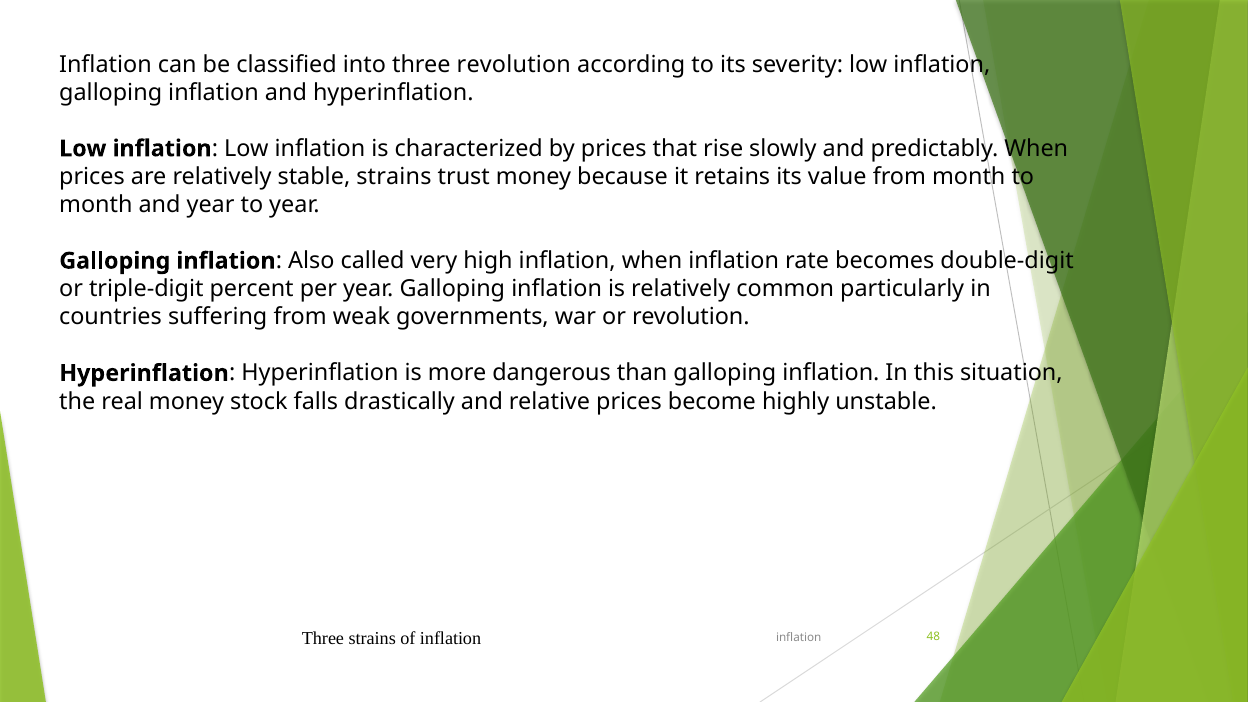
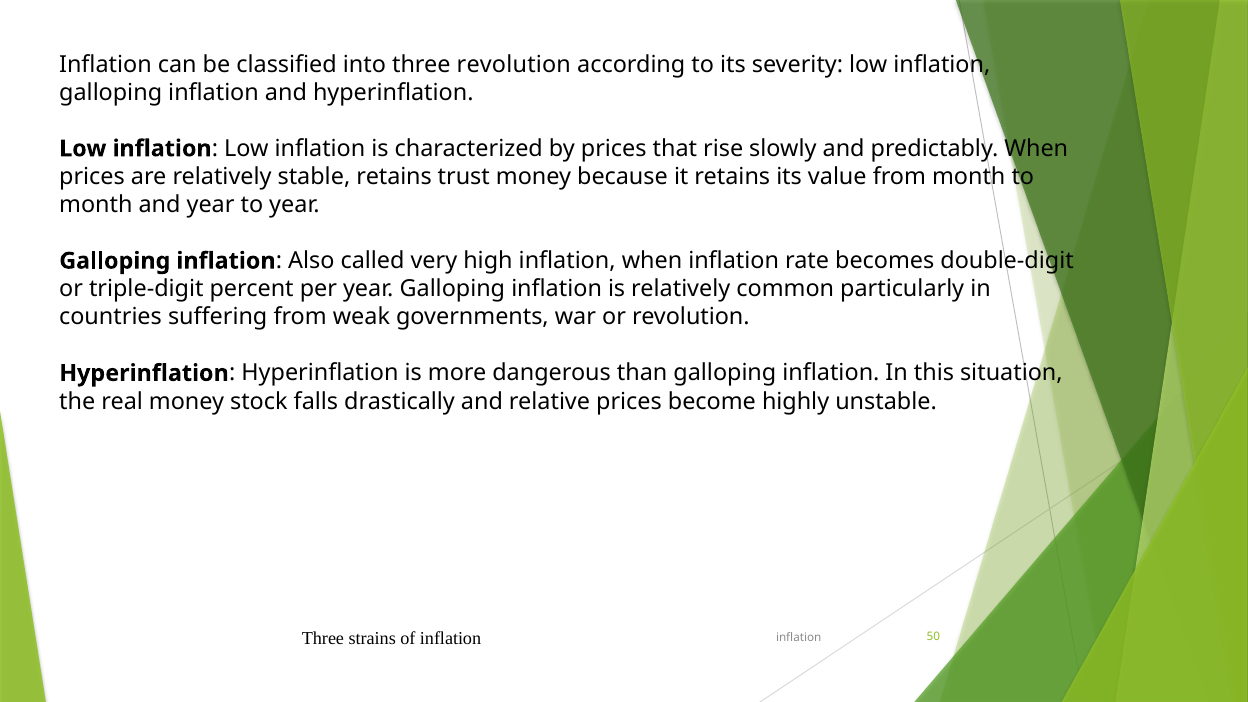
stable strains: strains -> retains (394, 177)
48: 48 -> 50 (933, 637)
